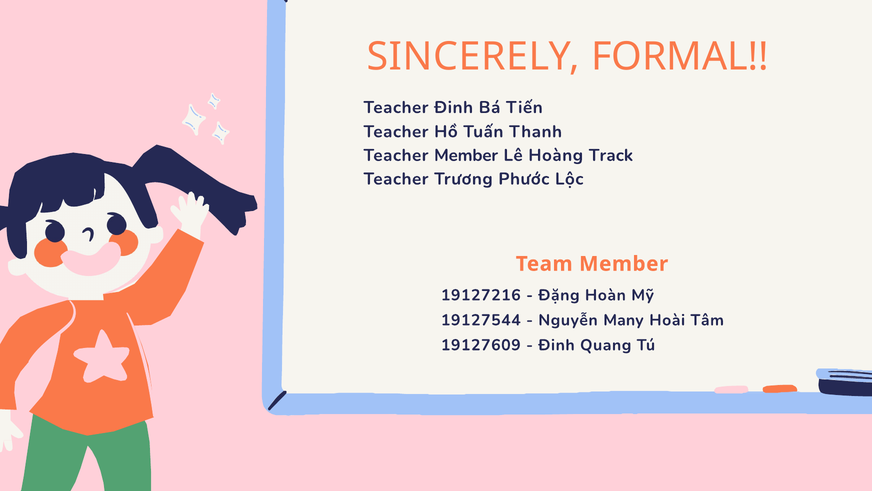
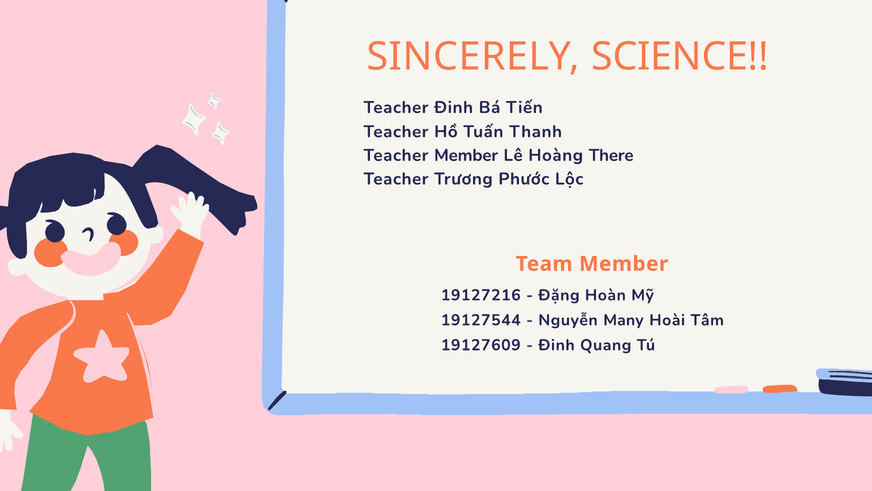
FORMAL: FORMAL -> SCIENCE (680, 56)
Track: Track -> There (611, 155)
